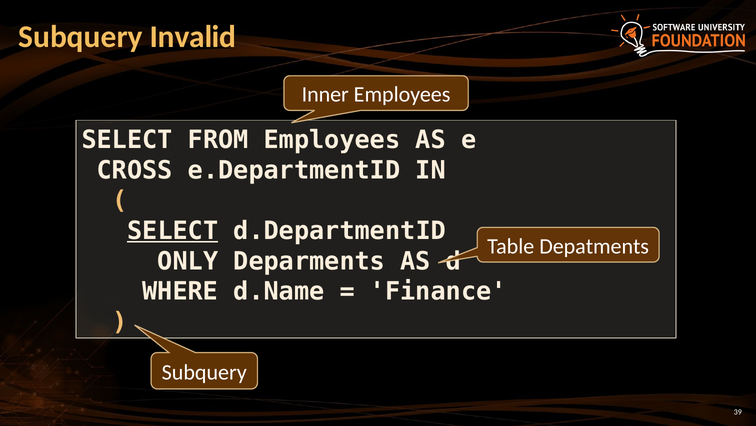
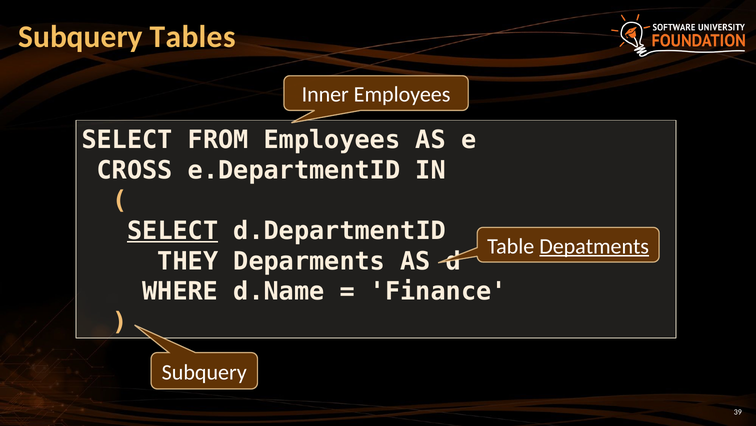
Invalid: Invalid -> Tables (193, 37)
Depatments underline: none -> present (594, 246)
ONLY: ONLY -> THEY (188, 261)
